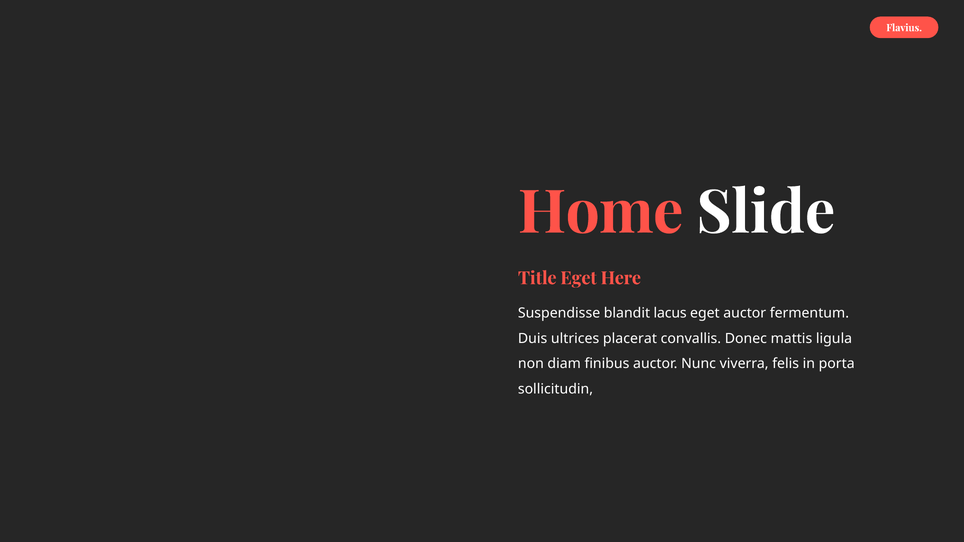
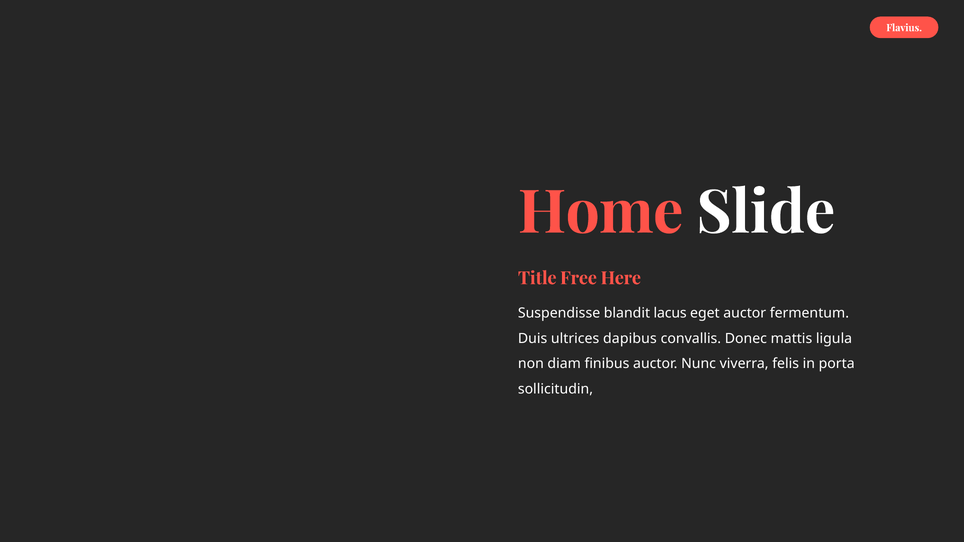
Title Eget: Eget -> Free (579, 278)
placerat: placerat -> dapibus (630, 339)
